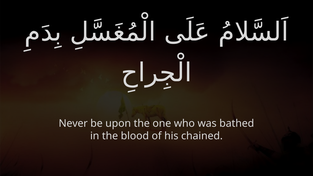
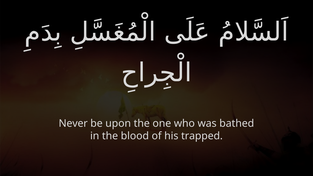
chained: chained -> trapped (202, 136)
